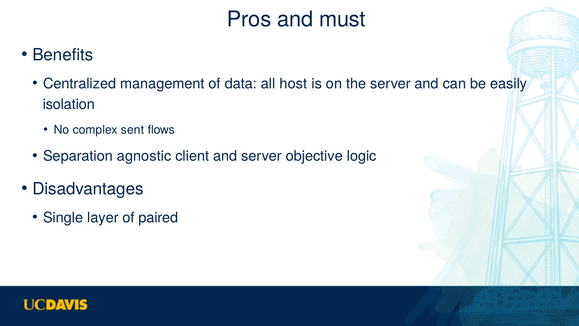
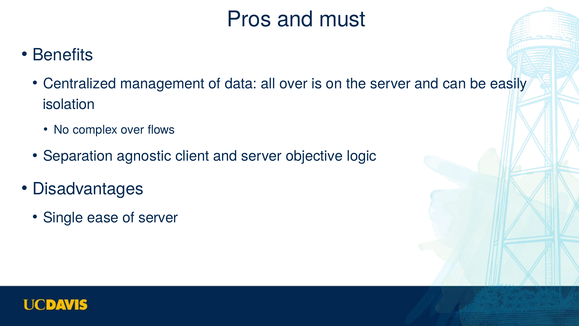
all host: host -> over (293, 84)
complex sent: sent -> over (133, 130)
layer: layer -> ease (103, 217)
of paired: paired -> server (158, 217)
